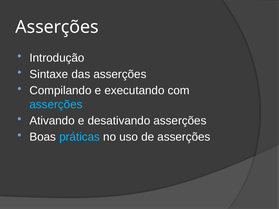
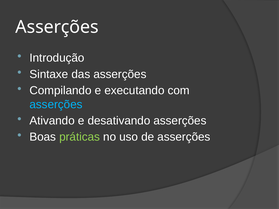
práticas colour: light blue -> light green (80, 137)
